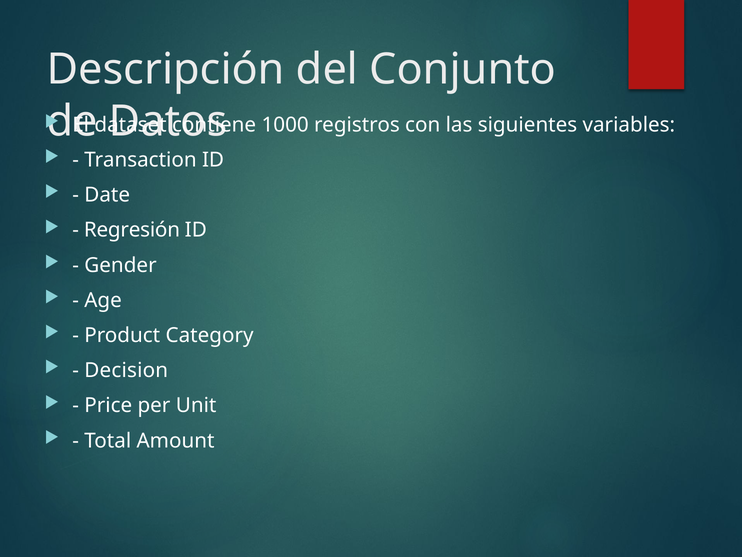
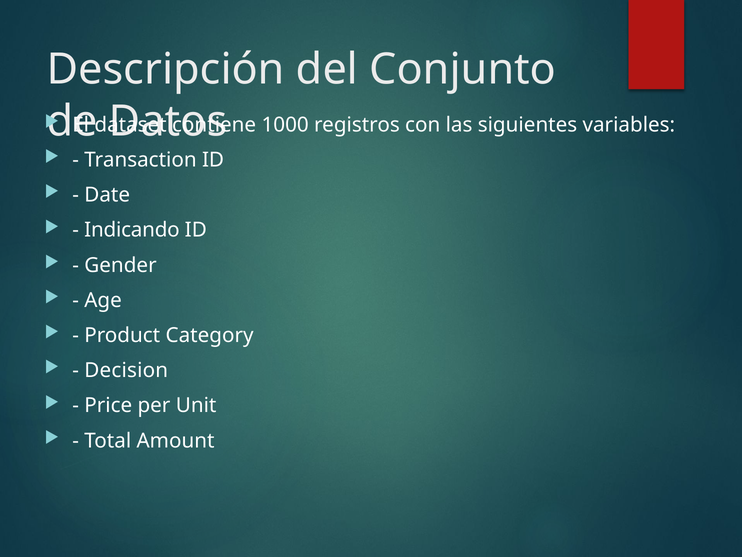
Regresión: Regresión -> Indicando (132, 230)
